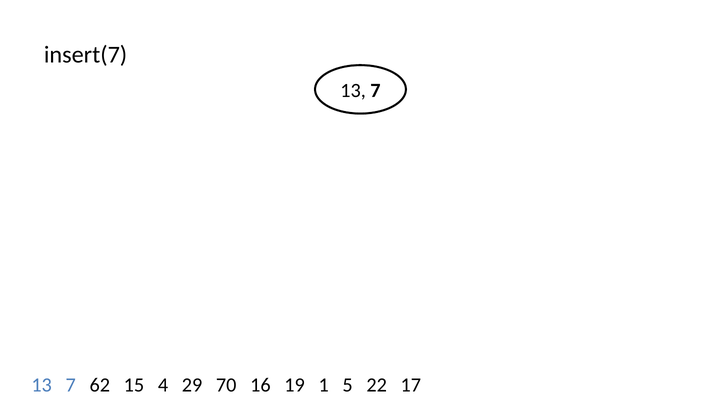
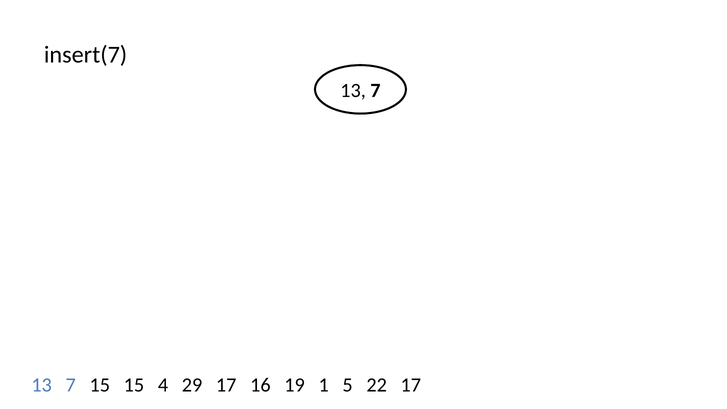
7 62: 62 -> 15 (100, 385)
29 70: 70 -> 17 (226, 385)
